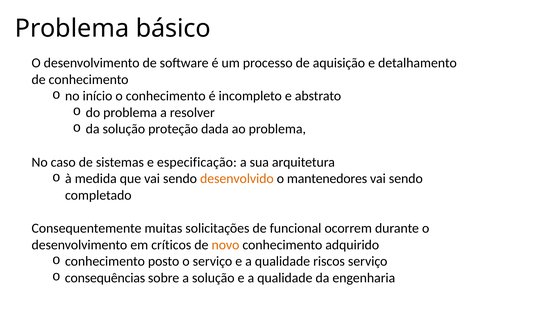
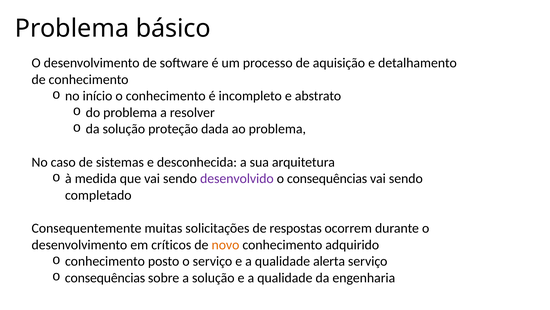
especificação: especificação -> desconhecida (197, 162)
desenvolvido colour: orange -> purple (237, 178)
mantenedores: mantenedores -> consequências (327, 178)
funcional: funcional -> respostas (296, 228)
riscos: riscos -> alerta (329, 261)
